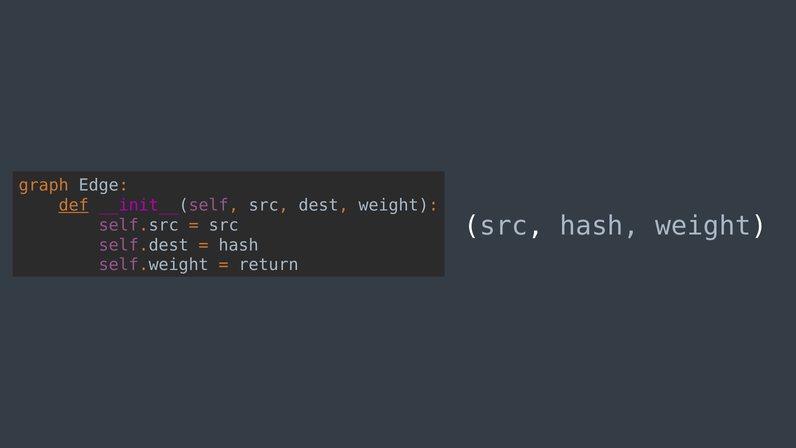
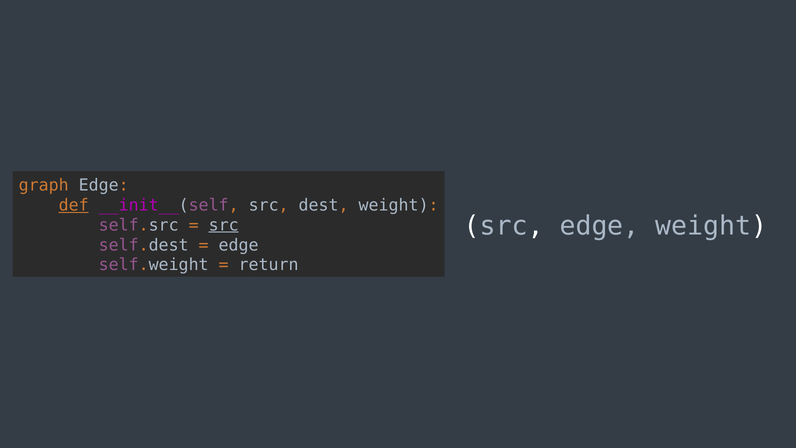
src hash: hash -> edge (600, 226)
src underline: none -> present (224, 225)
hash: hash -> edge (239, 245)
